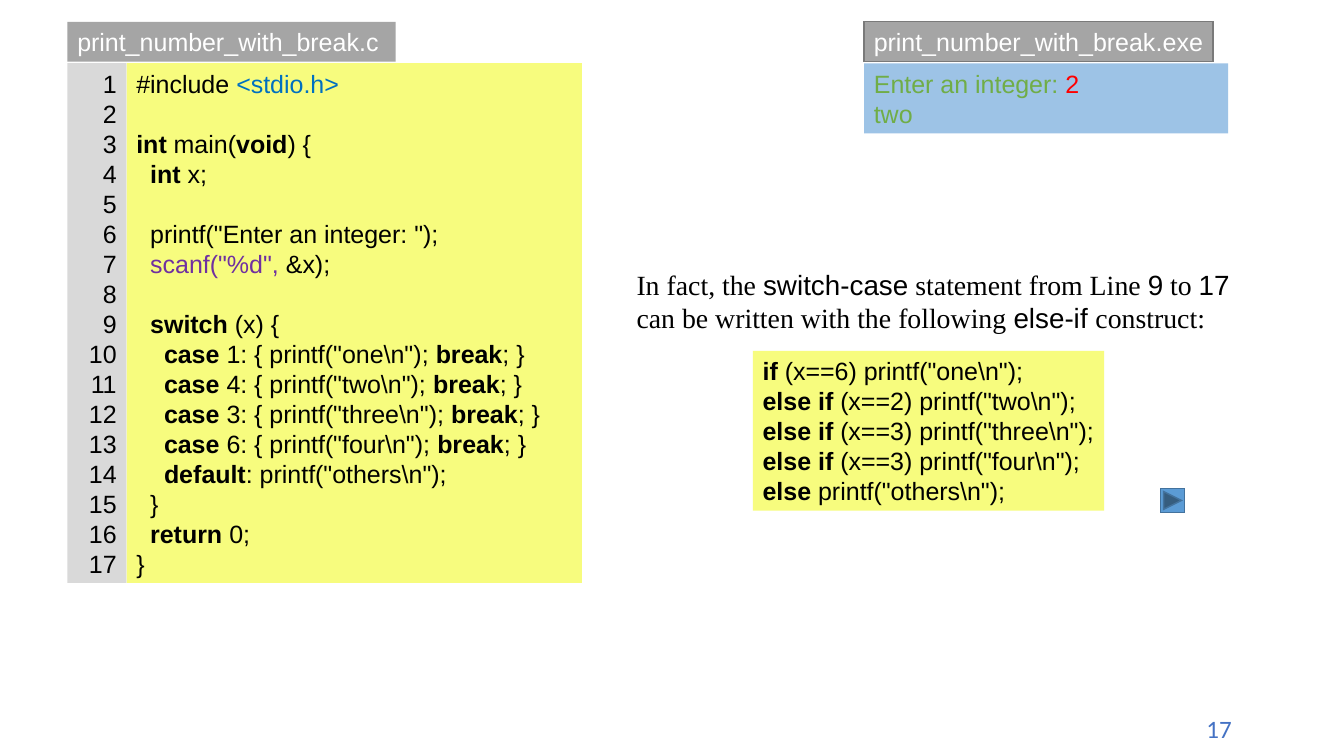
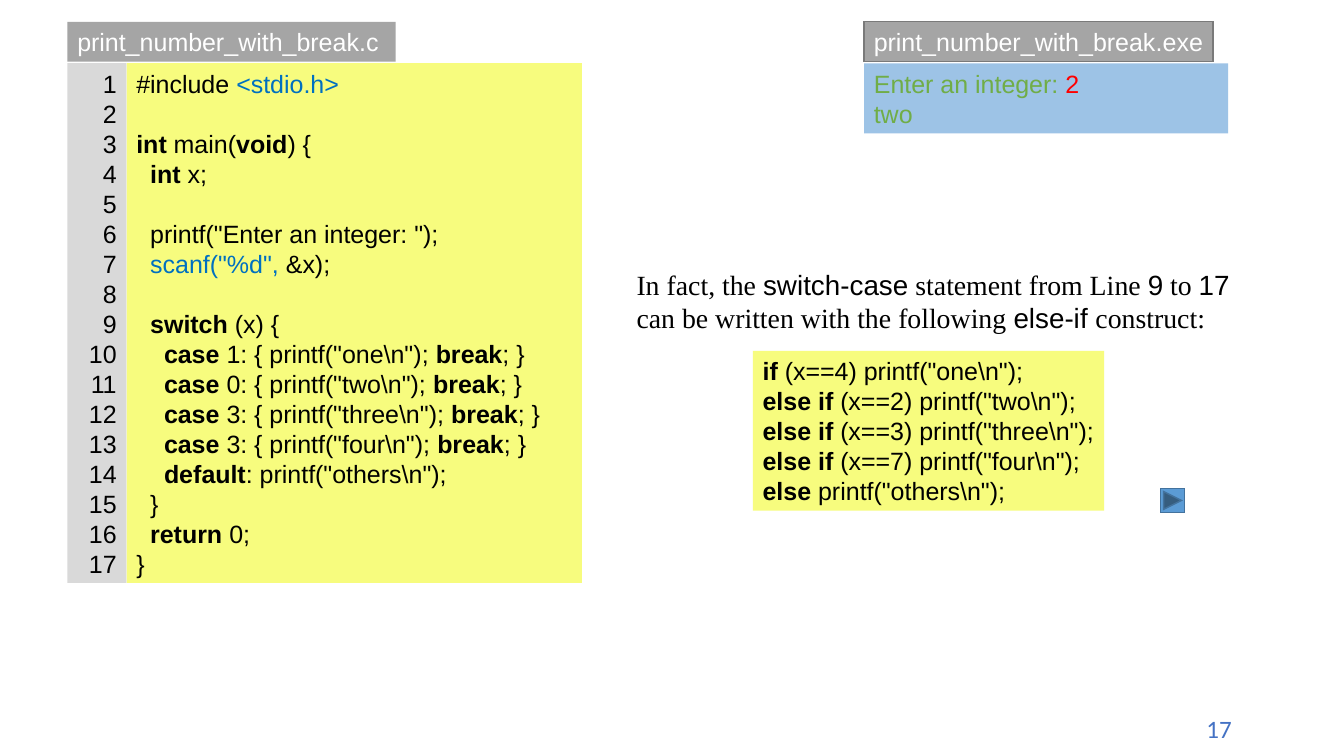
scanf("%d colour: purple -> blue (215, 265)
x==6: x==6 -> x==4 (821, 372)
case 4: 4 -> 0 (237, 385)
6: 6 -> 3 (237, 445)
x==3: x==3 -> x==7 (876, 462)
